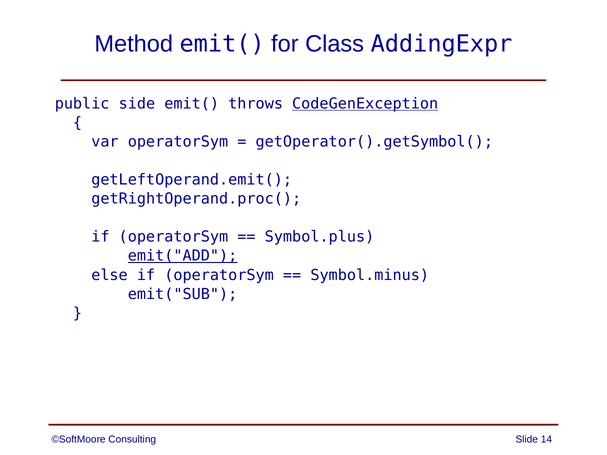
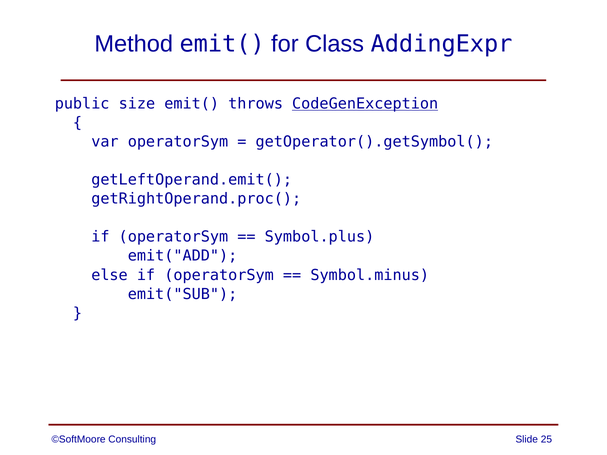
side: side -> size (137, 104)
emit("ADD underline: present -> none (183, 256)
14: 14 -> 25 (546, 440)
